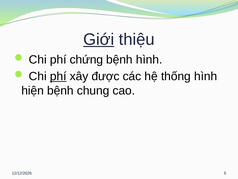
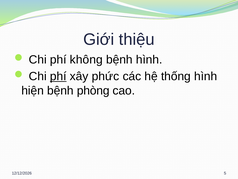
Giới underline: present -> none (99, 39)
chứng: chứng -> không (86, 60)
được: được -> phức (105, 76)
chung: chung -> phòng (93, 90)
